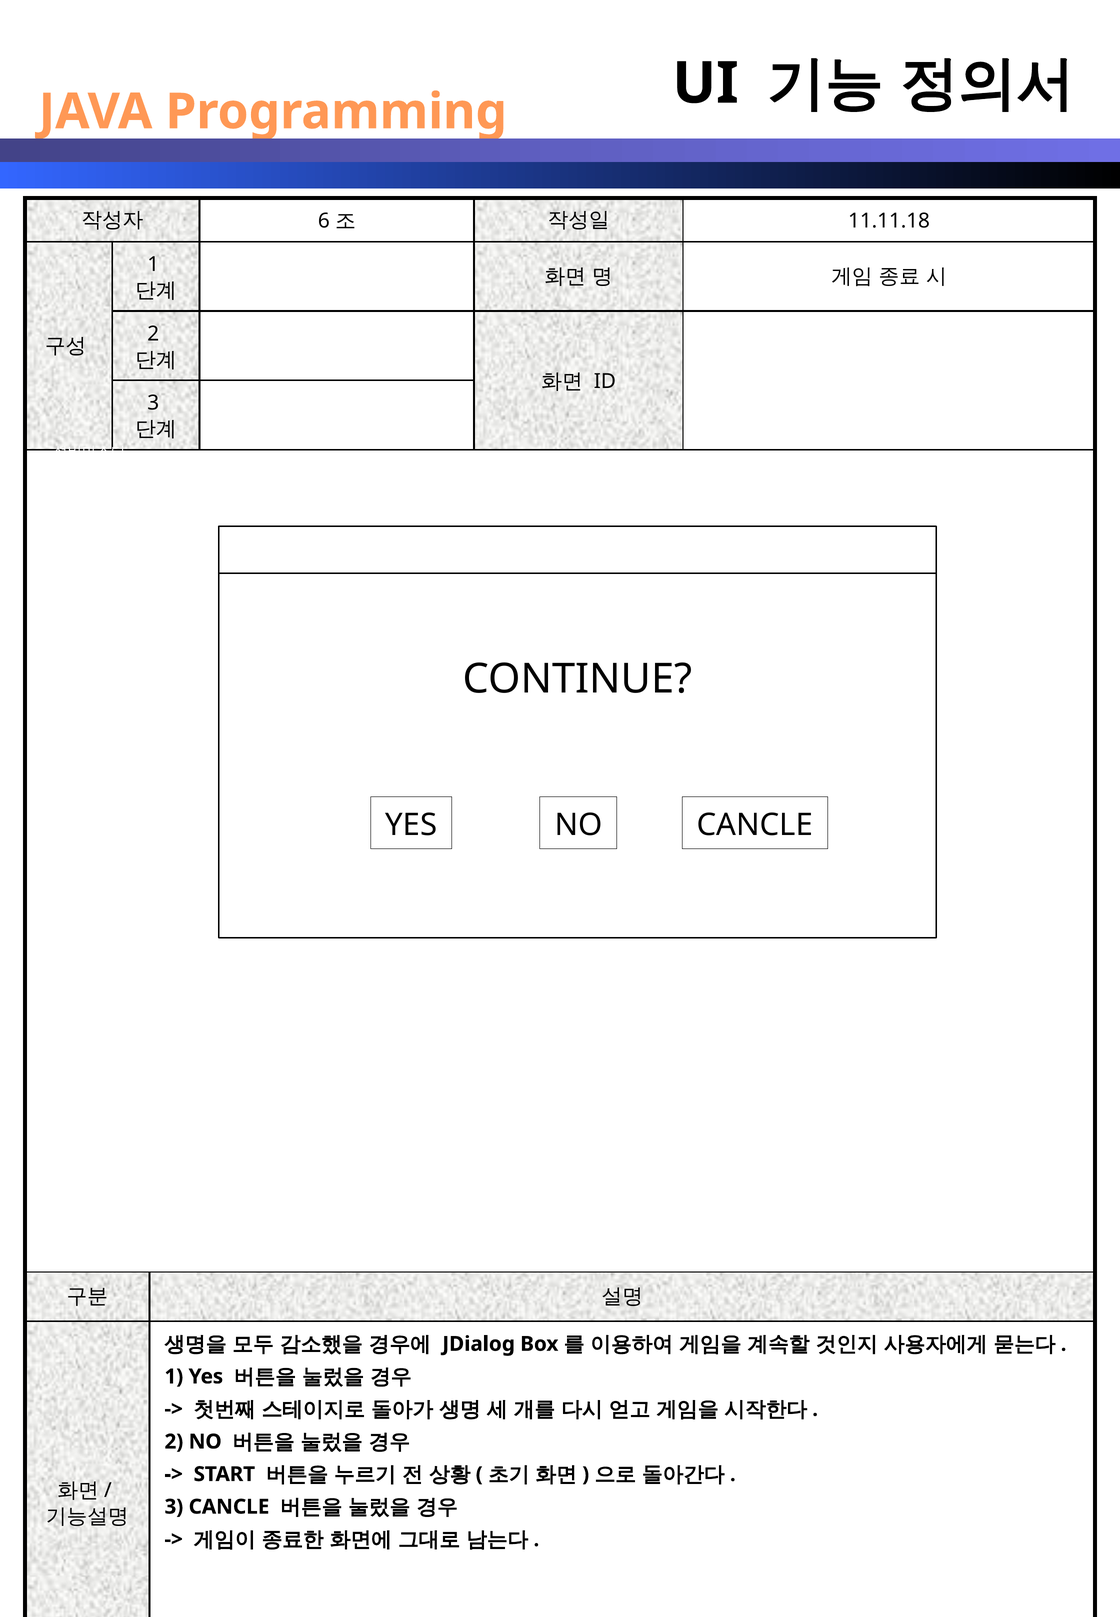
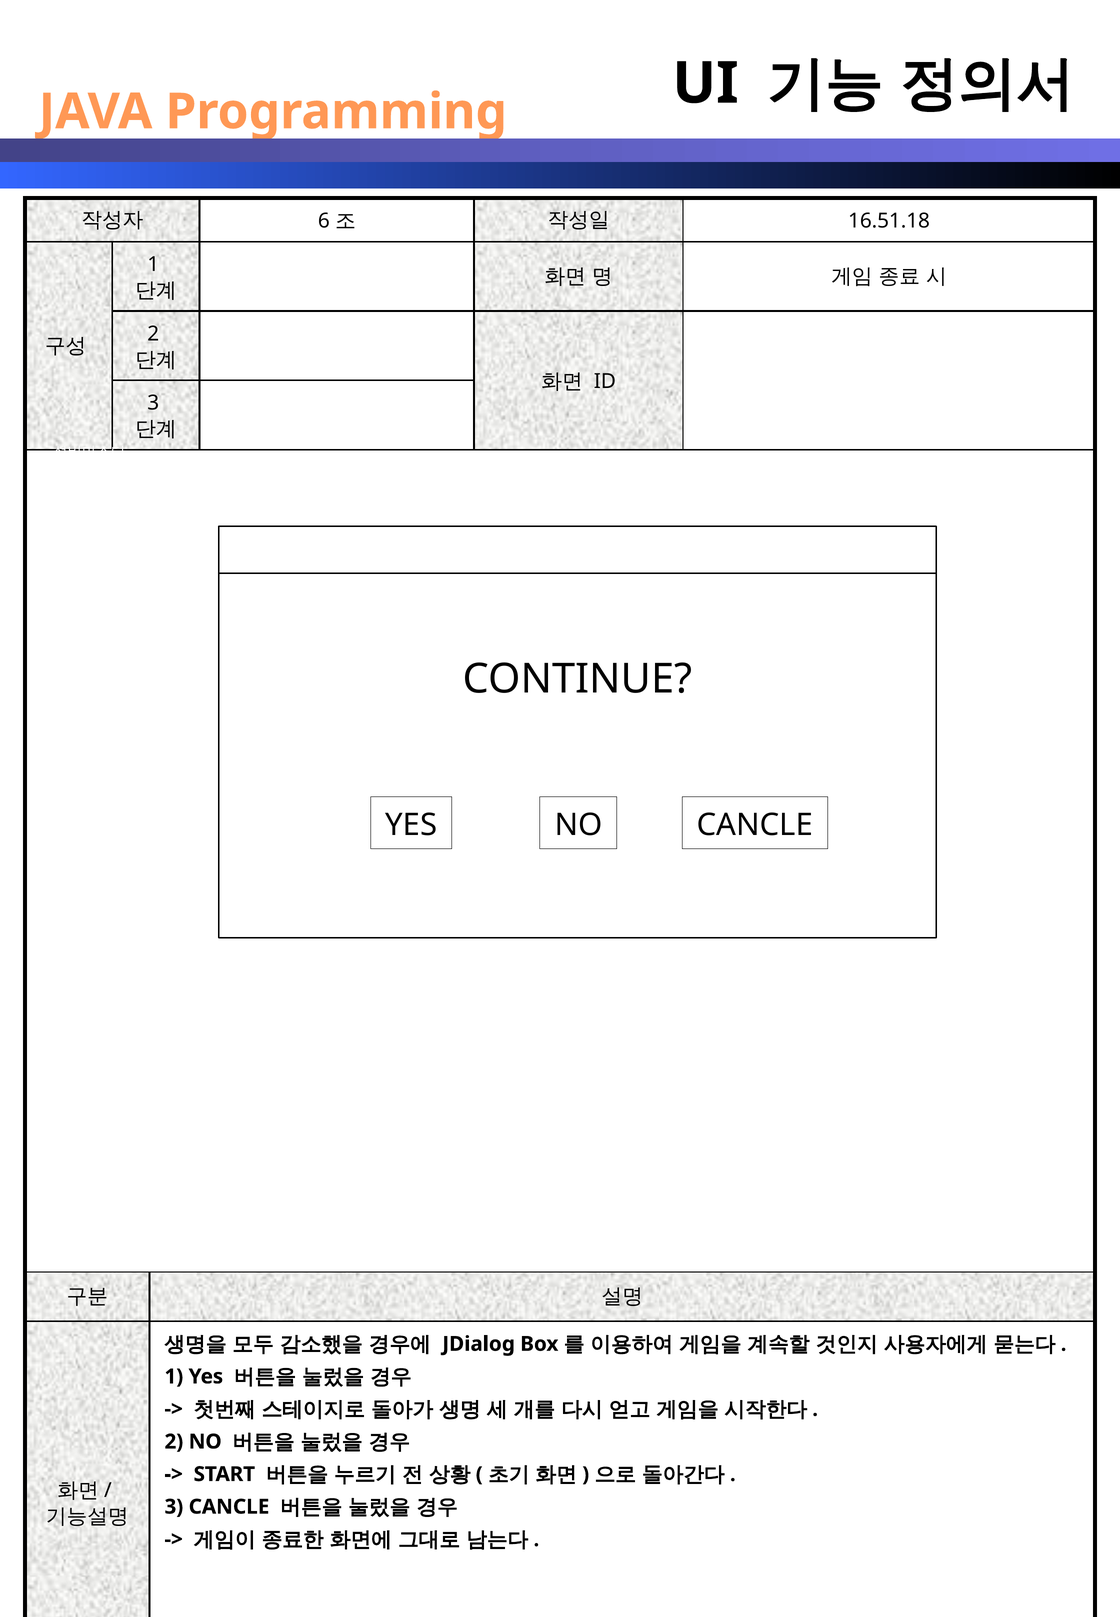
11.11.18: 11.11.18 -> 16.51.18 (889, 221)
